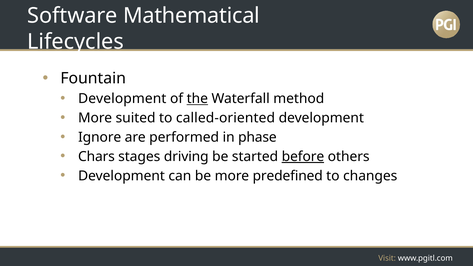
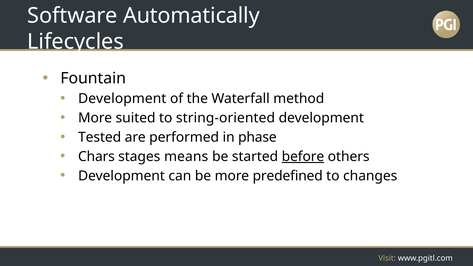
Mathematical: Mathematical -> Automatically (191, 16)
the underline: present -> none (197, 99)
called-oriented: called-oriented -> string-oriented (225, 118)
Ignore: Ignore -> Tested (100, 137)
driving: driving -> means (186, 157)
